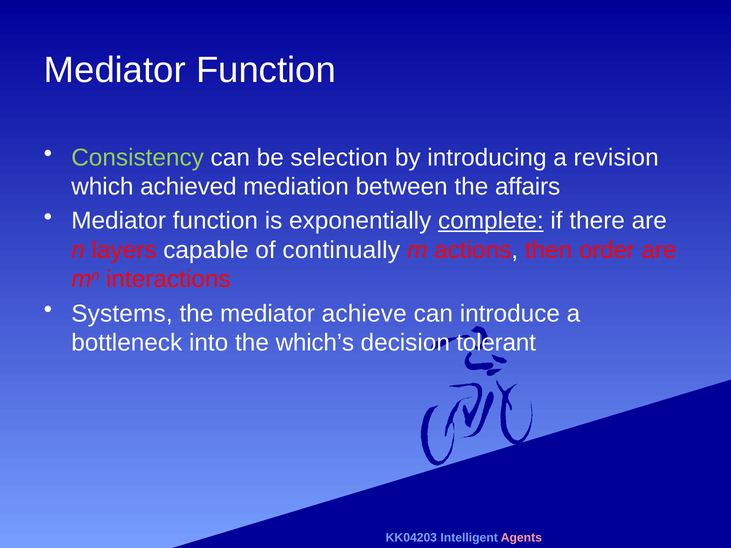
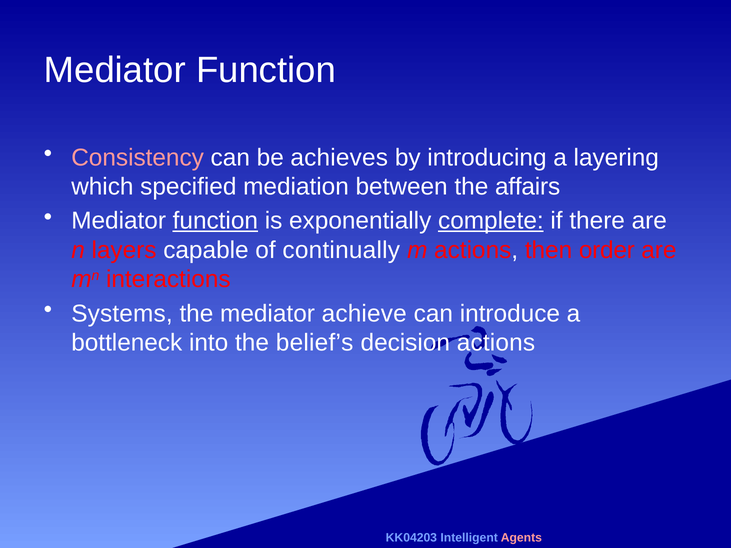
Consistency colour: light green -> pink (138, 158)
selection: selection -> achieves (339, 158)
revision: revision -> layering (616, 158)
achieved: achieved -> specified (188, 187)
function underline: none -> present (215, 221)
which’s: which’s -> belief’s (315, 343)
decision tolerant: tolerant -> actions (496, 343)
